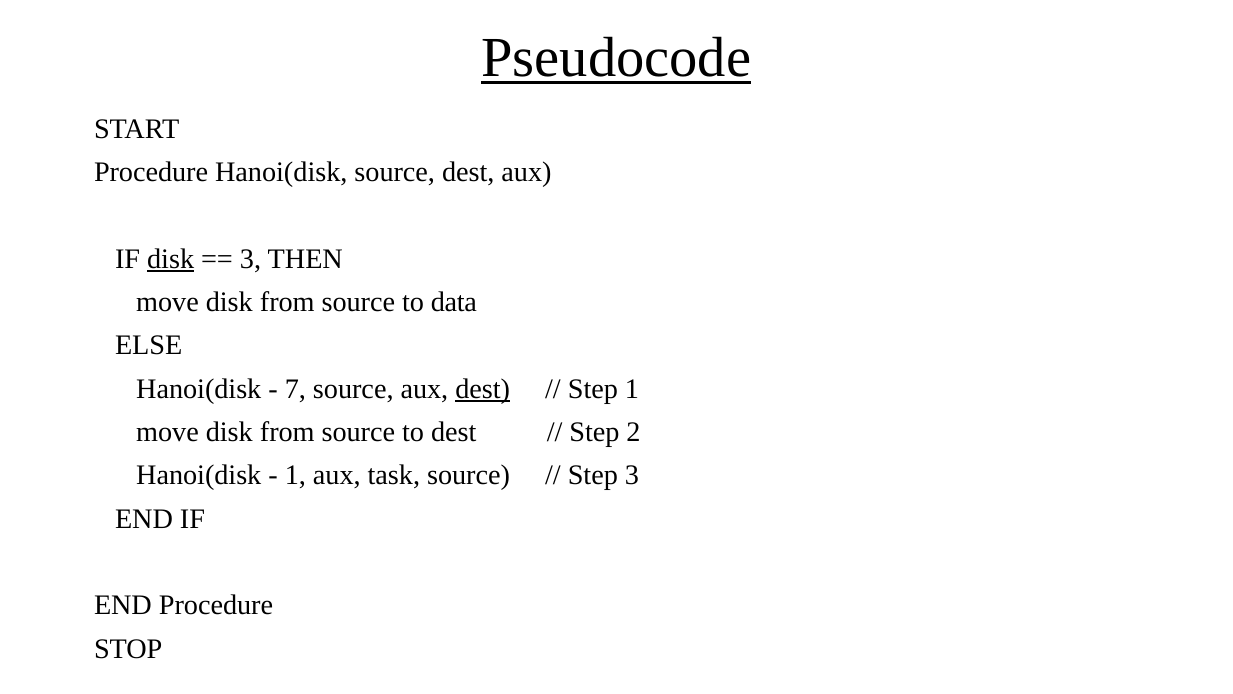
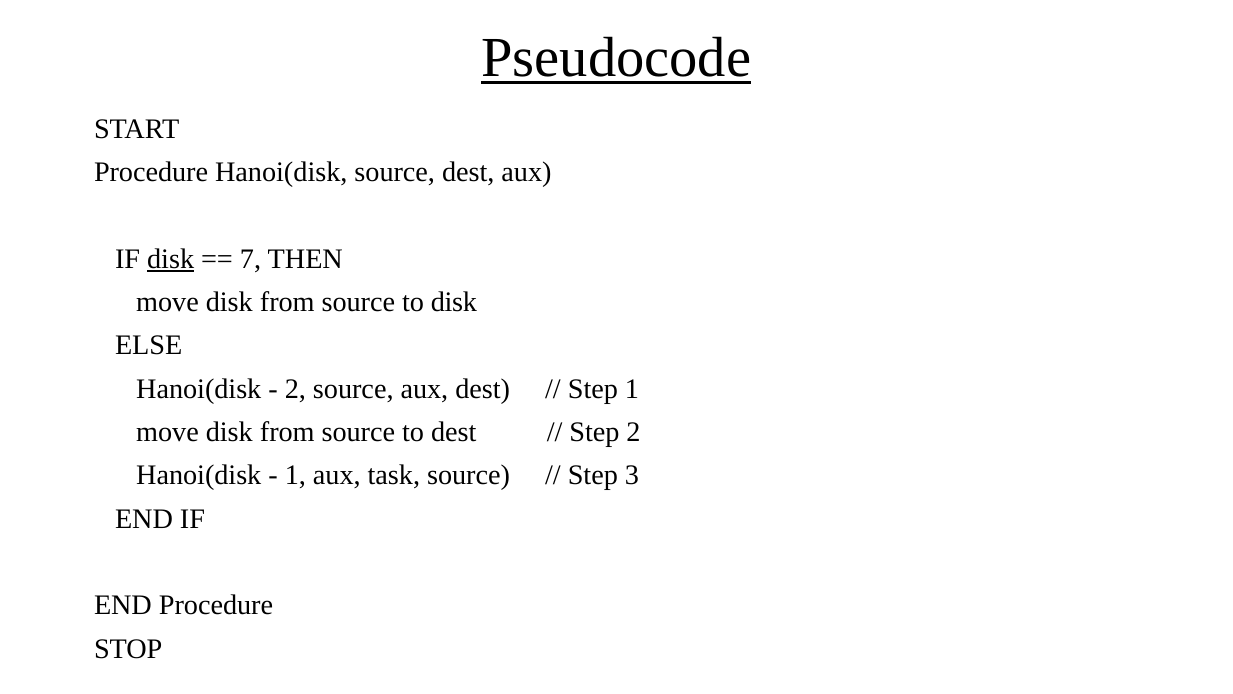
3: 3 -> 7 (251, 259)
to data: data -> disk (454, 302)
7: 7 -> 2 (295, 389)
dest underline: present -> none (483, 389)
